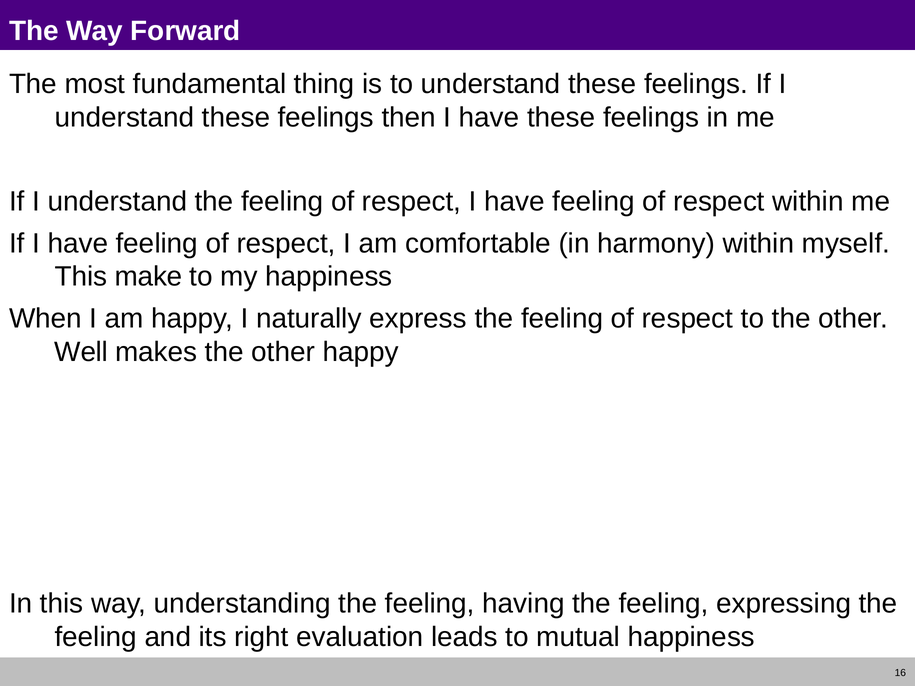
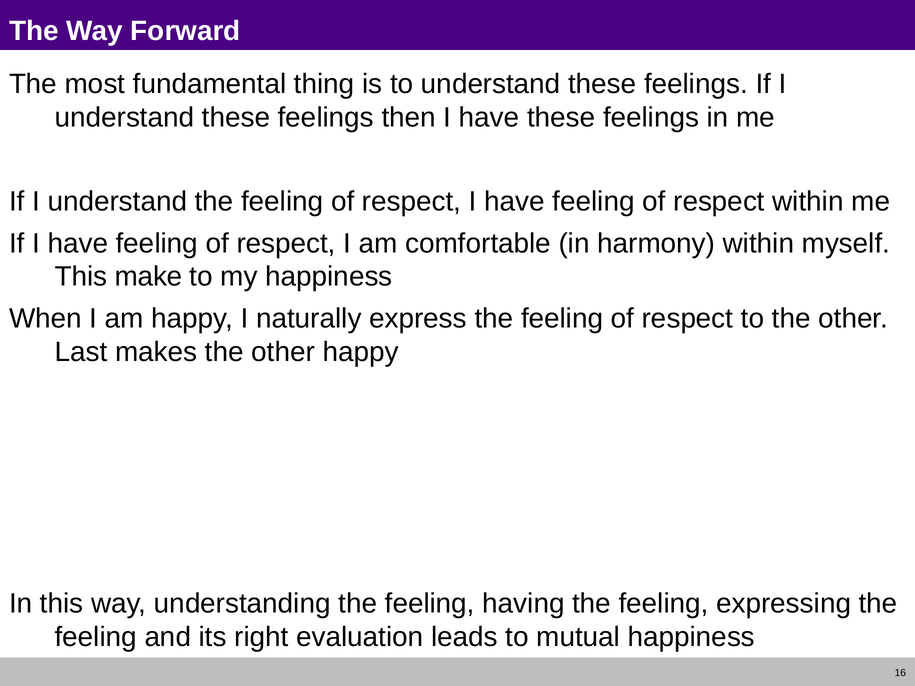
Well: Well -> Last (81, 352)
